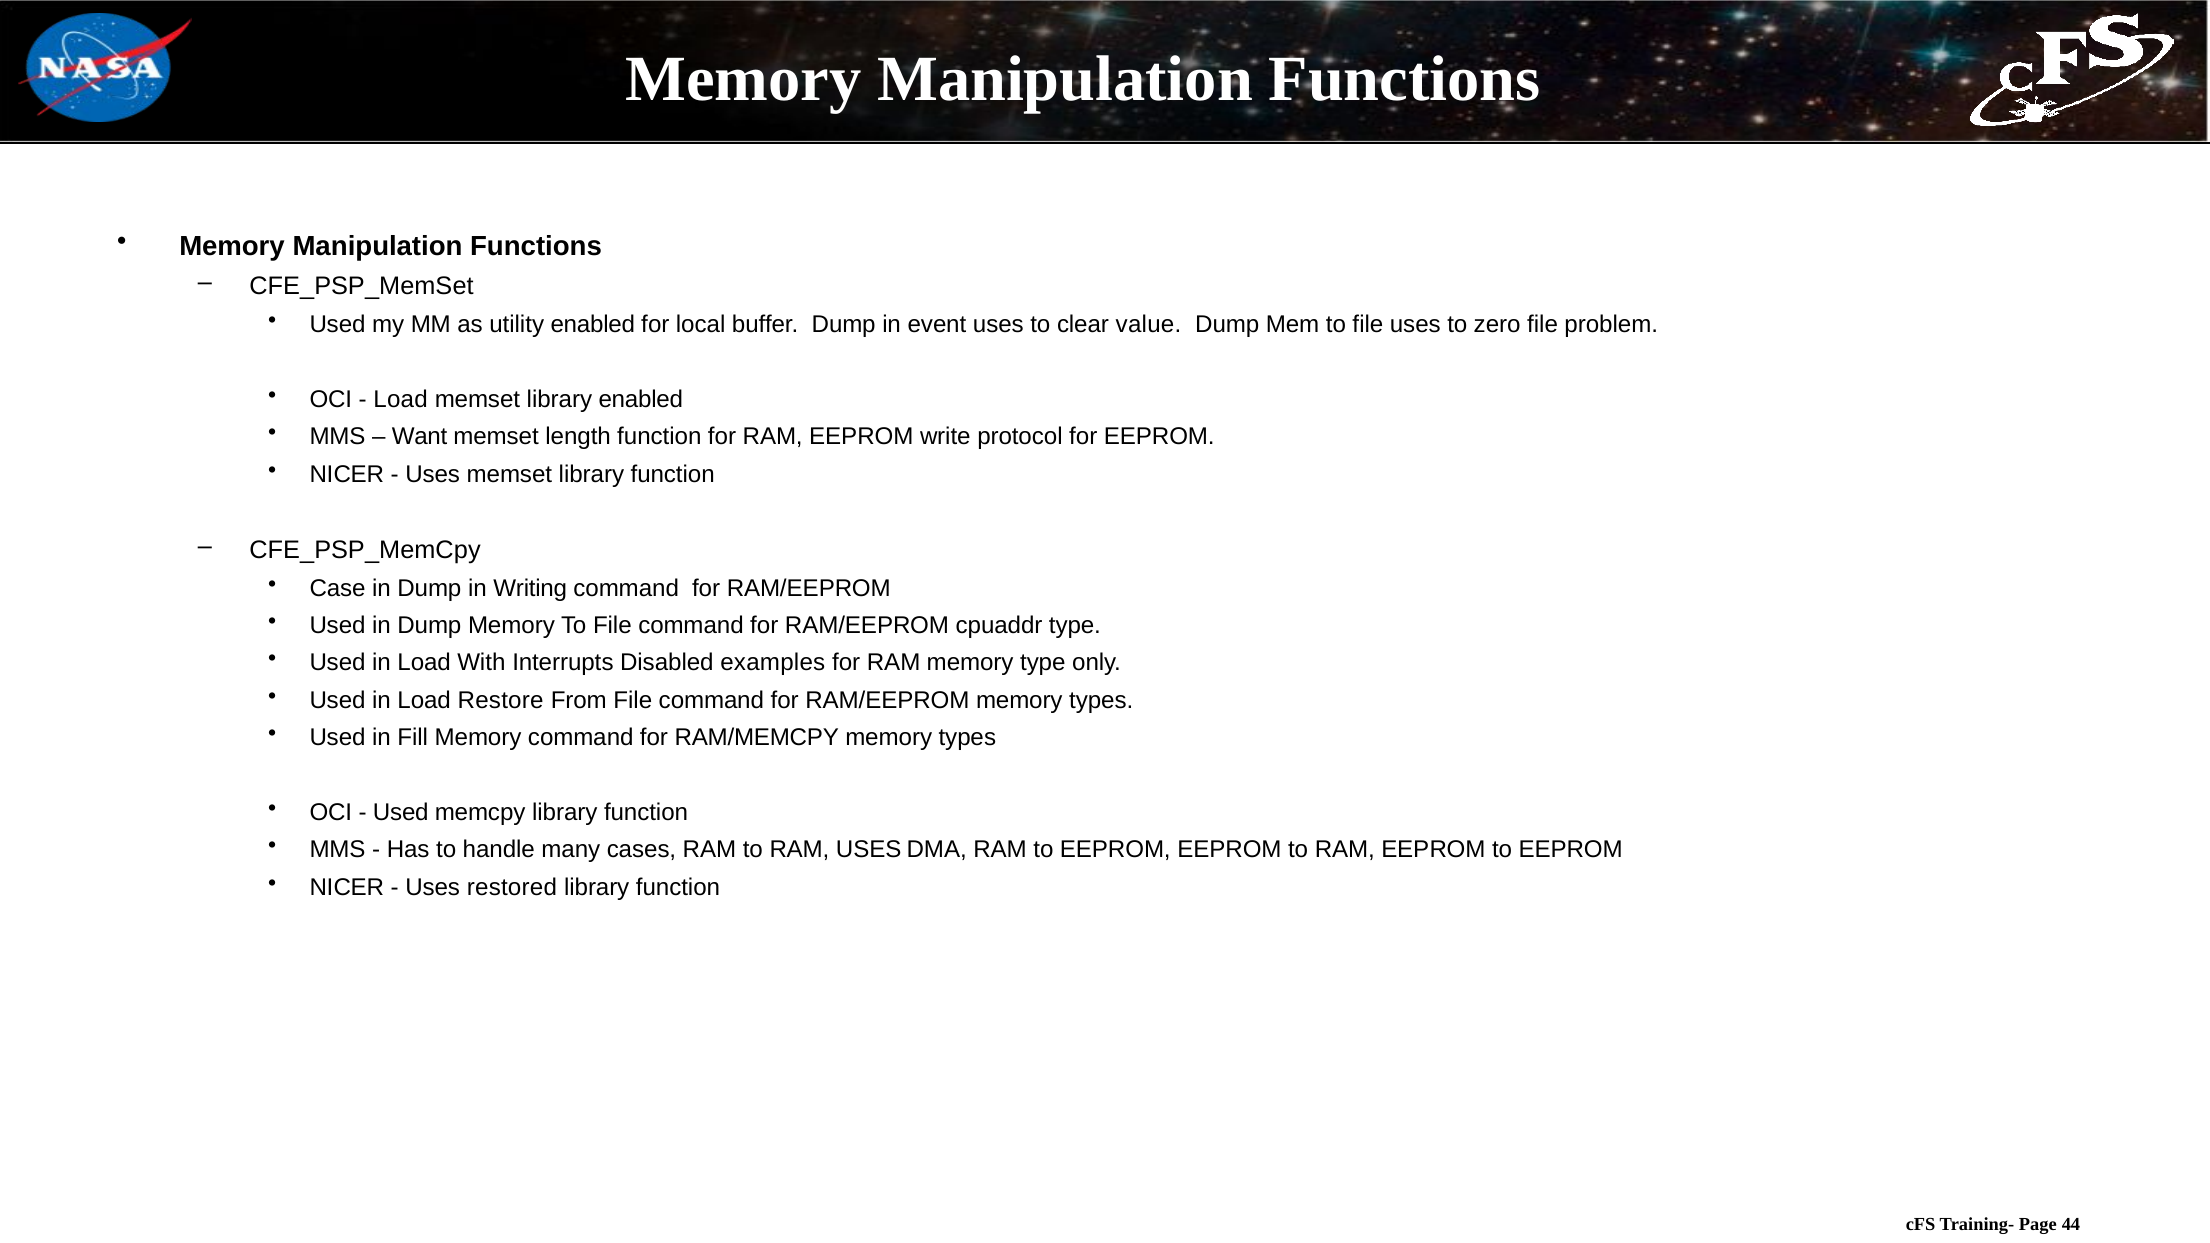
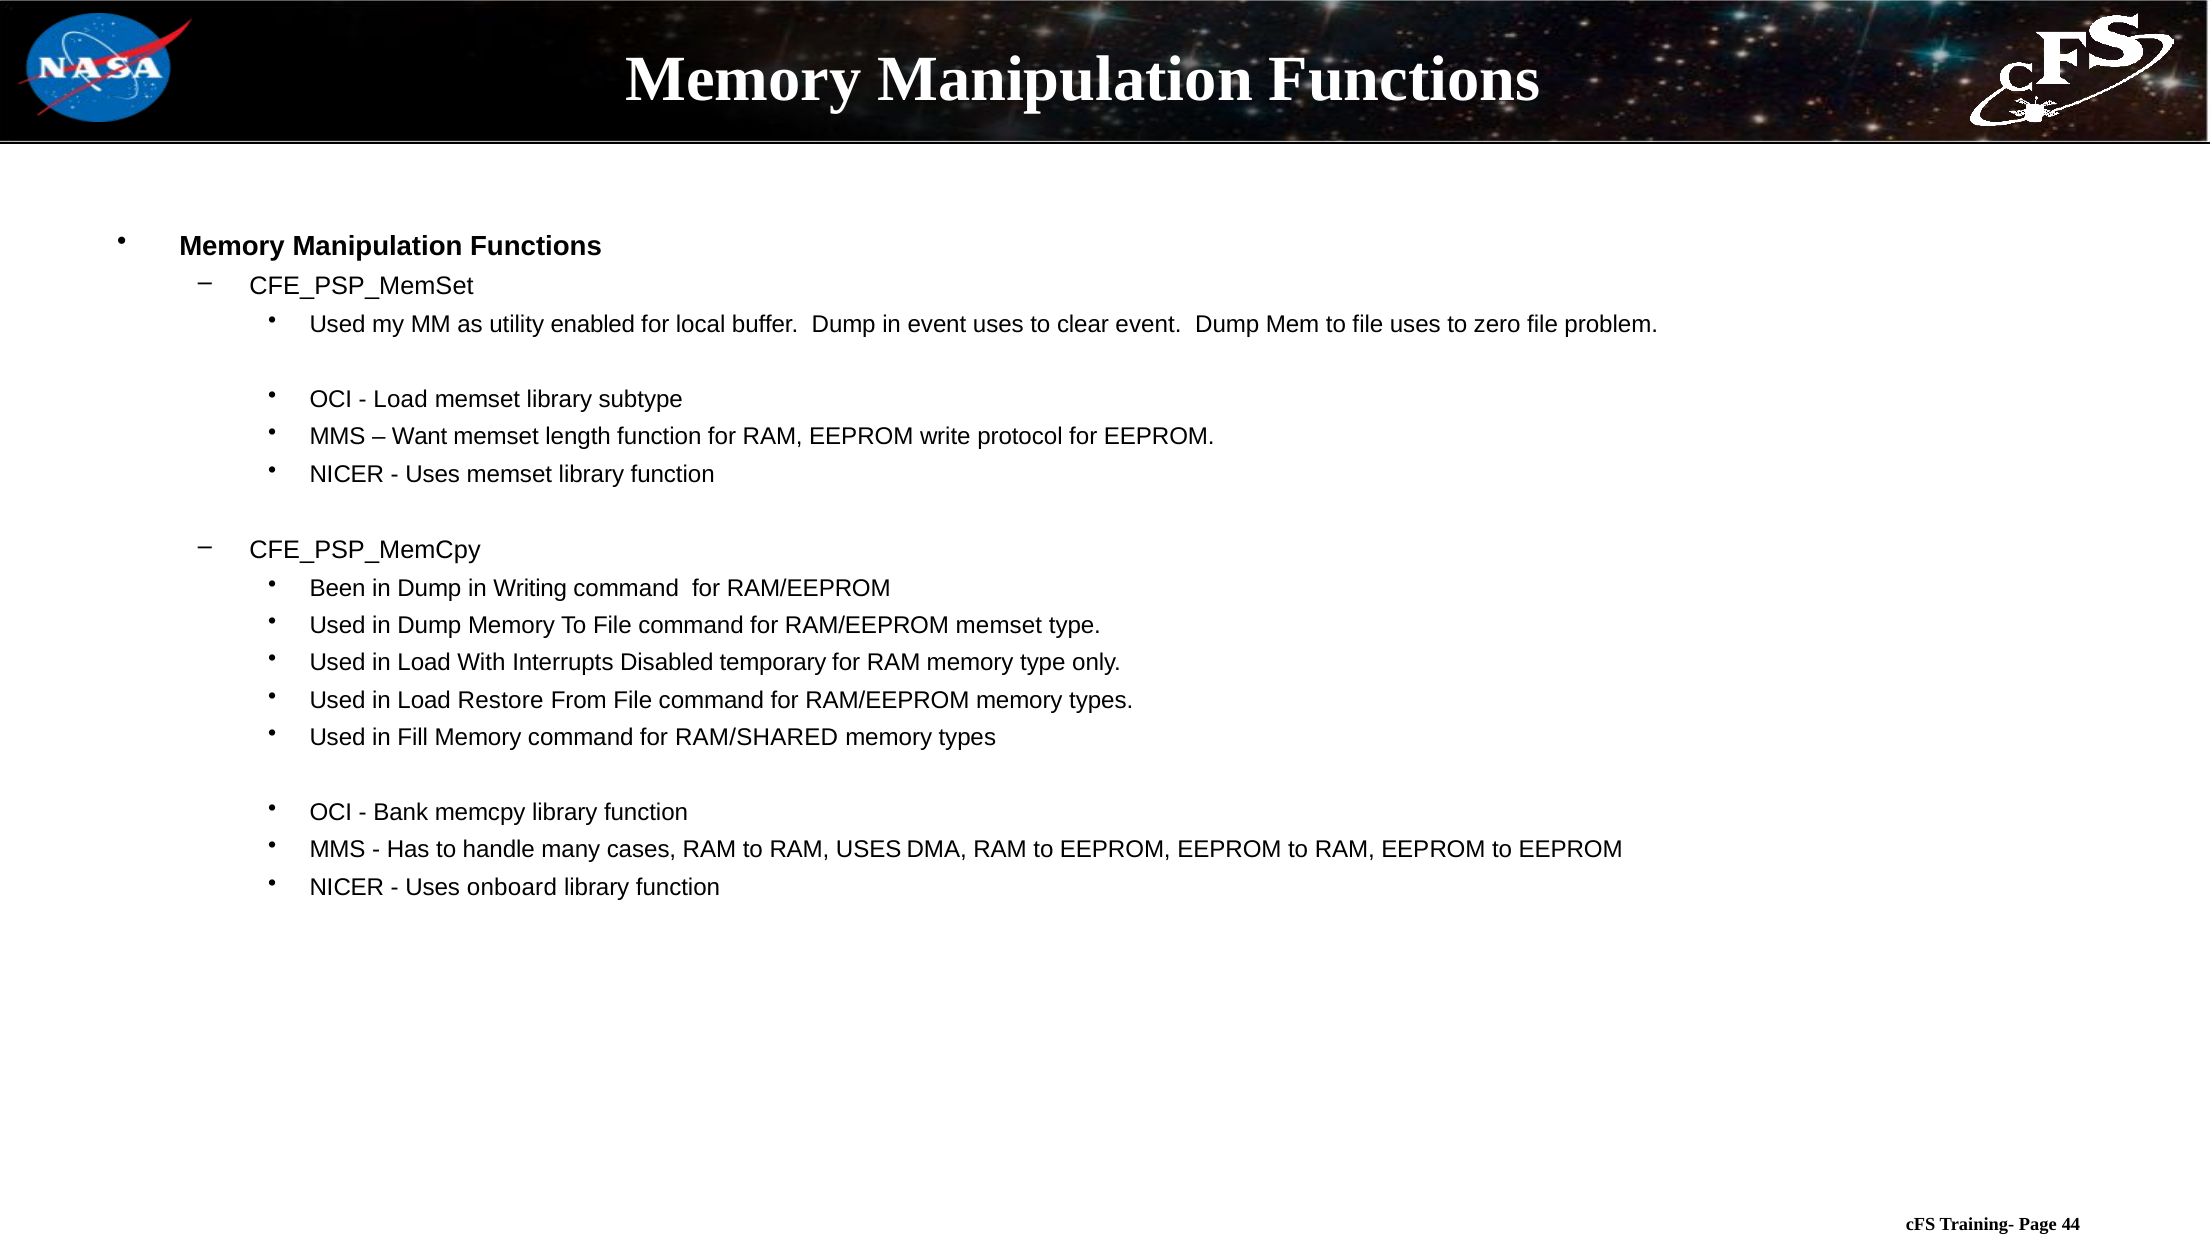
clear value: value -> event (1149, 325)
library enabled: enabled -> subtype (641, 399)
Case: Case -> Been (338, 588)
RAM/EEPROM cpuaddr: cpuaddr -> memset (999, 626)
examples: examples -> temporary (773, 663)
RAM/MEMCPY: RAM/MEMCPY -> RAM/SHARED (757, 738)
Used: Used -> Bank (401, 813)
restored: restored -> onboard (512, 887)
